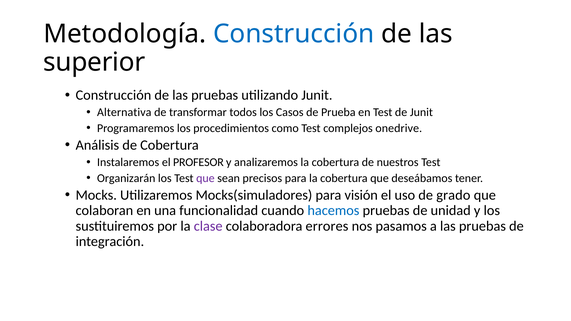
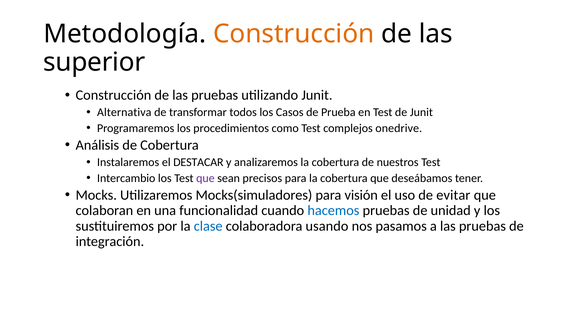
Construcción colour: blue -> orange (294, 34)
PROFESOR: PROFESOR -> DESTACAR (198, 162)
Organizarán: Organizarán -> Intercambio (126, 178)
grado: grado -> evitar (453, 195)
clase colour: purple -> blue (208, 226)
errores: errores -> usando (327, 226)
